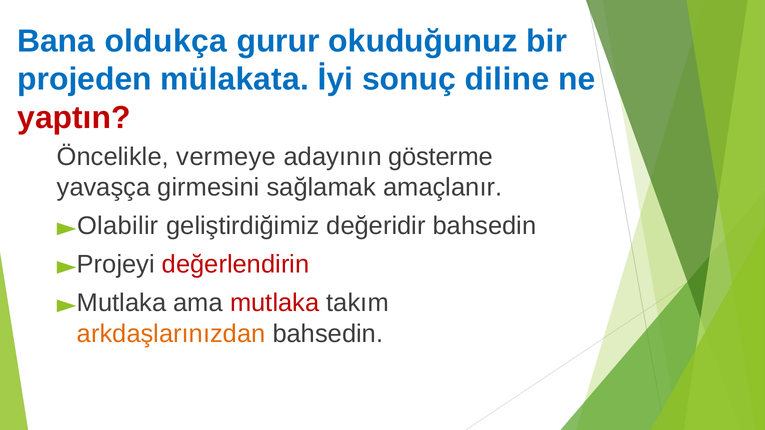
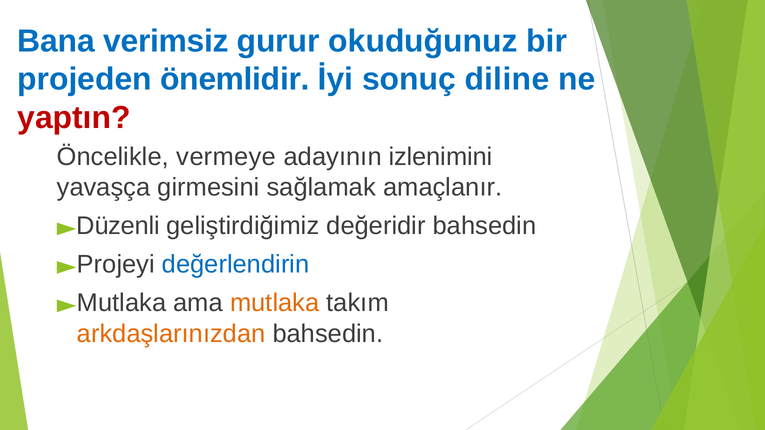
oldukça: oldukça -> verimsiz (166, 41)
mülakata: mülakata -> önemlidir (235, 79)
gösterme: gösterme -> izlenimini (441, 157)
Olabilir: Olabilir -> Düzenli (118, 226)
değerlendirin colour: red -> blue (236, 265)
mutlaka colour: red -> orange (275, 303)
